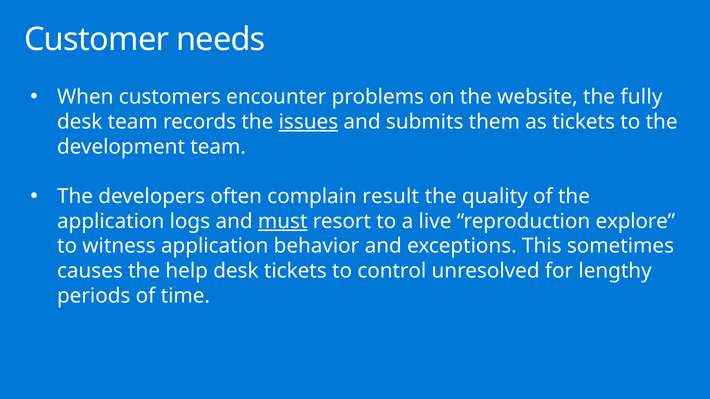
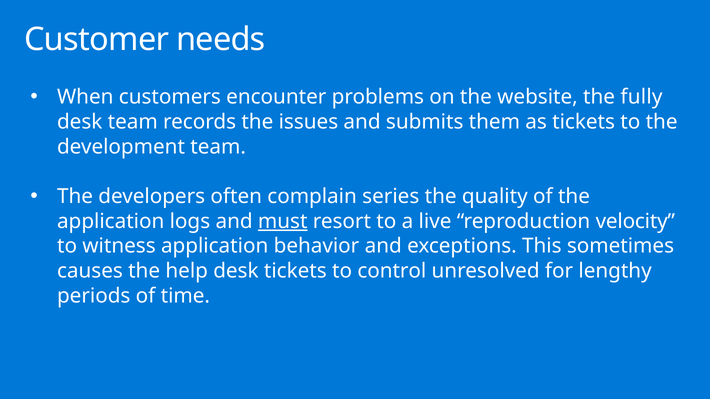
issues underline: present -> none (308, 122)
result: result -> series (391, 197)
explore: explore -> velocity (635, 221)
